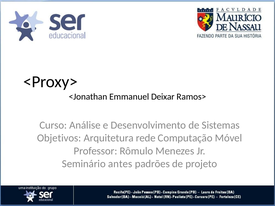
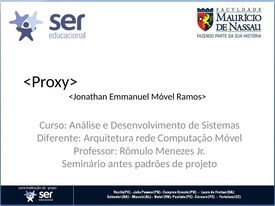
Emmanuel Deixar: Deixar -> Móvel (163, 97)
Objetivos: Objetivos -> Diferente (59, 138)
